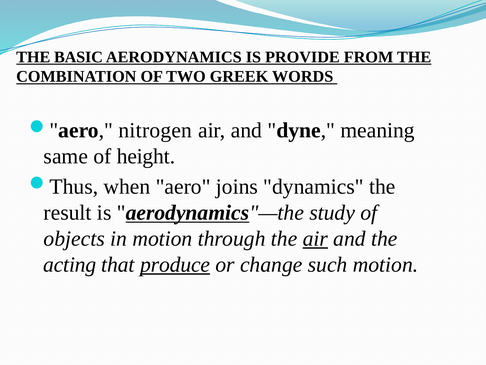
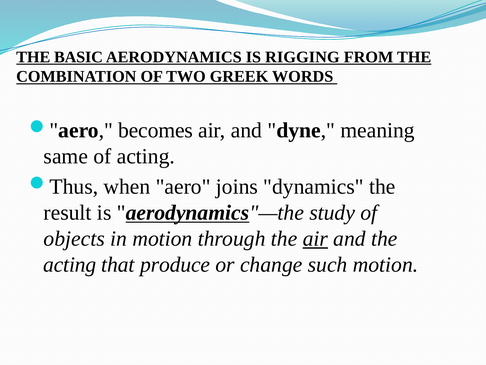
PROVIDE: PROVIDE -> RIGGING (302, 57)
nitrogen: nitrogen -> becomes (156, 130)
of height: height -> acting (146, 156)
produce underline: present -> none (175, 264)
